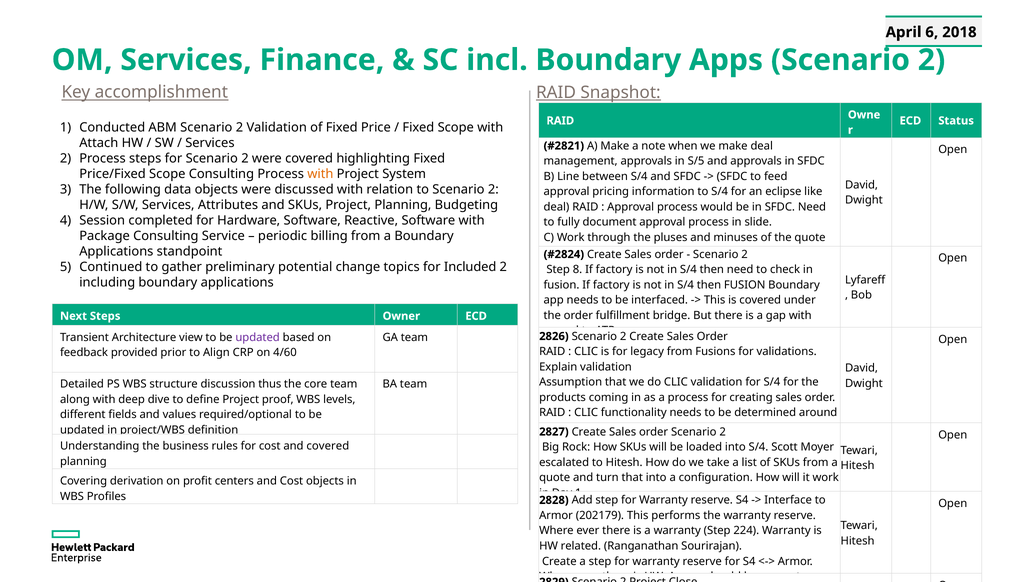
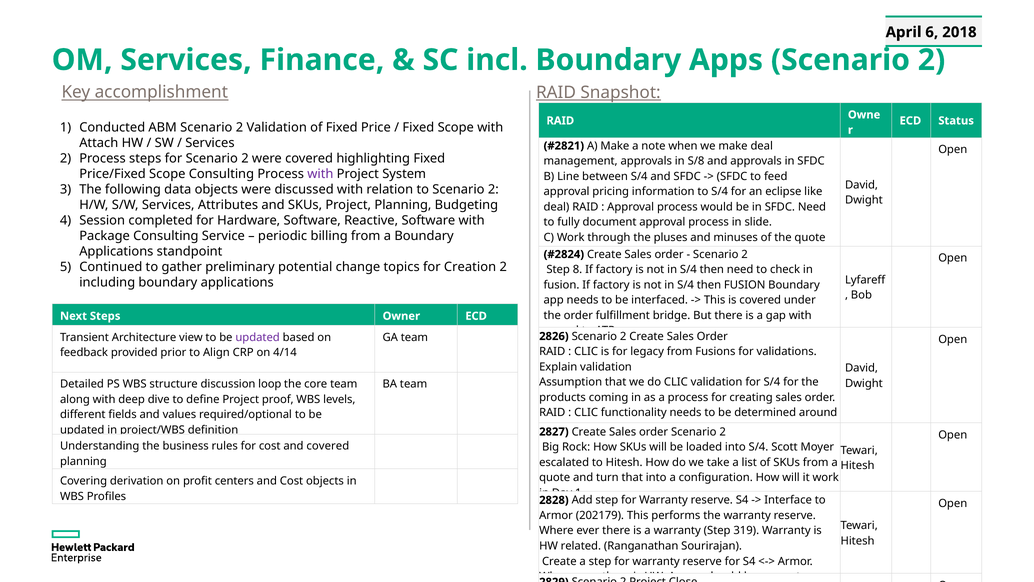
S/5: S/5 -> S/8 (696, 161)
with colour: orange -> purple (320, 174)
Included: Included -> Creation (470, 267)
4/60: 4/60 -> 4/14 (285, 353)
thus: thus -> loop (270, 384)
224: 224 -> 319 (746, 530)
